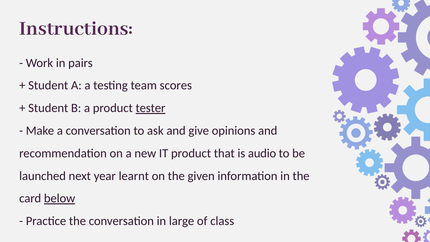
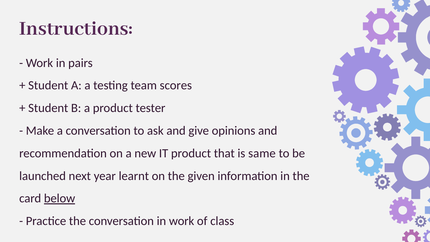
tester underline: present -> none (151, 108)
audio: audio -> same (262, 153)
in large: large -> work (182, 221)
